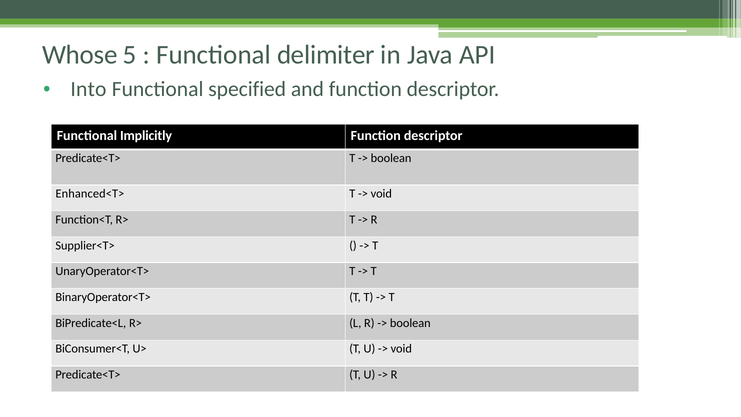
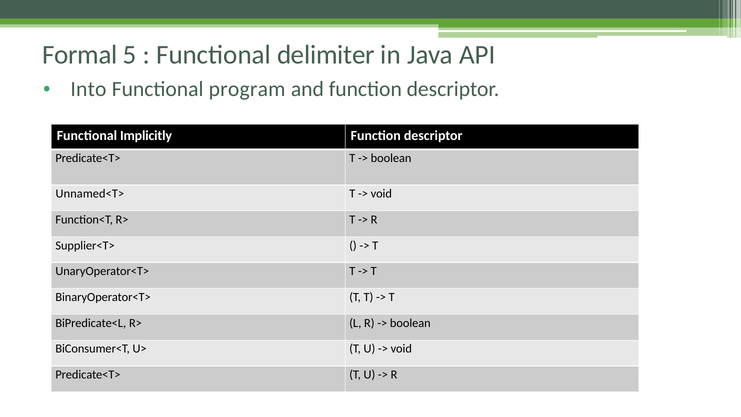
Whose: Whose -> Formal (80, 55)
specified: specified -> program (247, 89)
Enhanced<T>: Enhanced<T> -> Unnamed<T> (90, 194)
